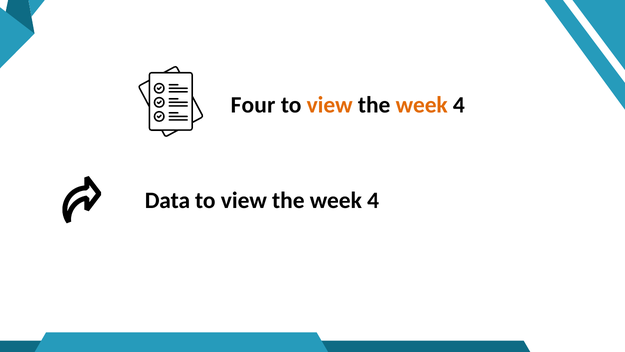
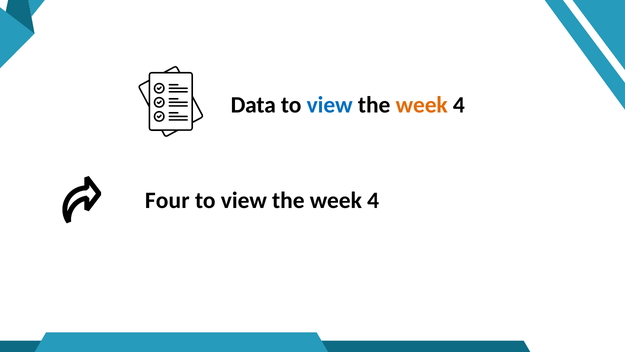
Four: Four -> Data (253, 105)
view colour: orange -> blue (330, 105)
Data: Data -> Four (167, 200)
